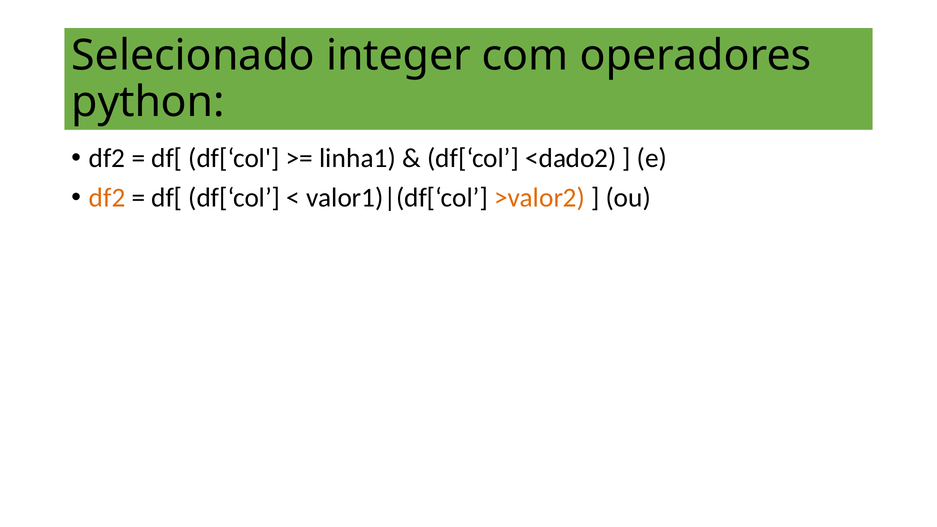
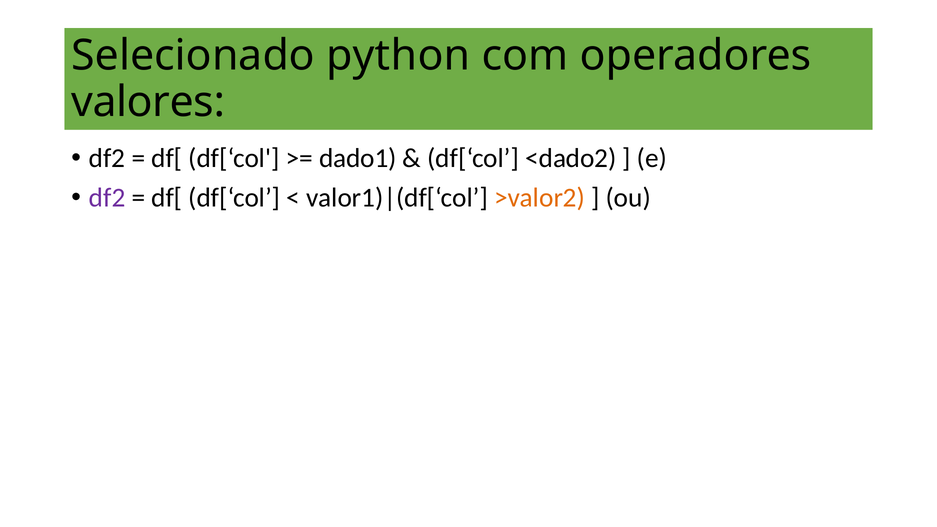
integer: integer -> python (398, 56)
python: python -> valores (148, 102)
linha1: linha1 -> dado1 (358, 158)
df2 colour: orange -> purple (107, 198)
